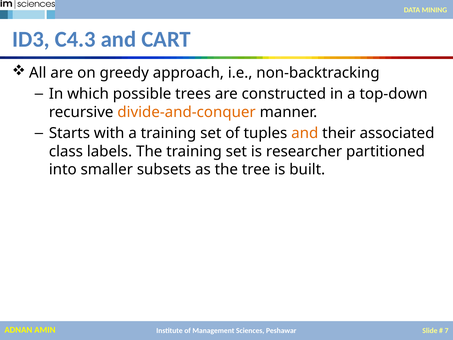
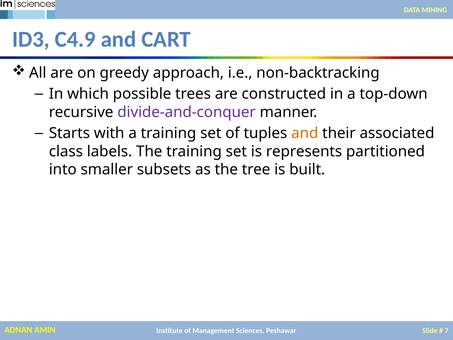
C4.3: C4.3 -> C4.9 (75, 39)
divide-and-conquer colour: orange -> purple (187, 112)
researcher: researcher -> represents (304, 151)
